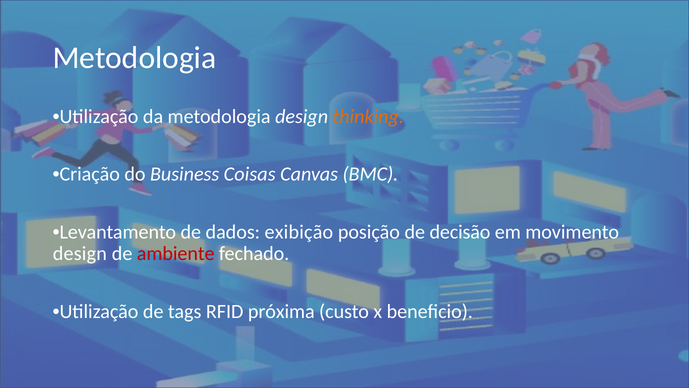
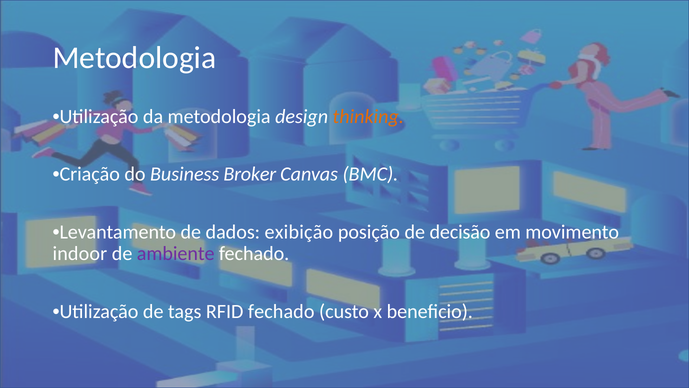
Coisas: Coisas -> Broker (250, 174)
design: design -> indoor (80, 253)
ambiente colour: red -> purple (176, 253)
RFID próxima: próxima -> fechado (281, 311)
